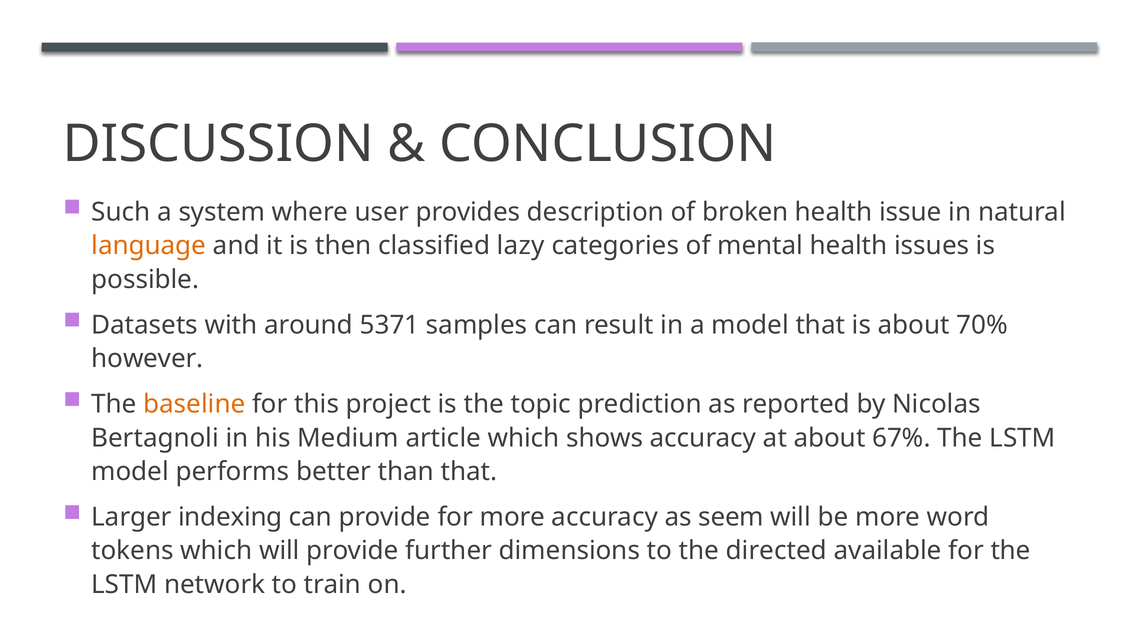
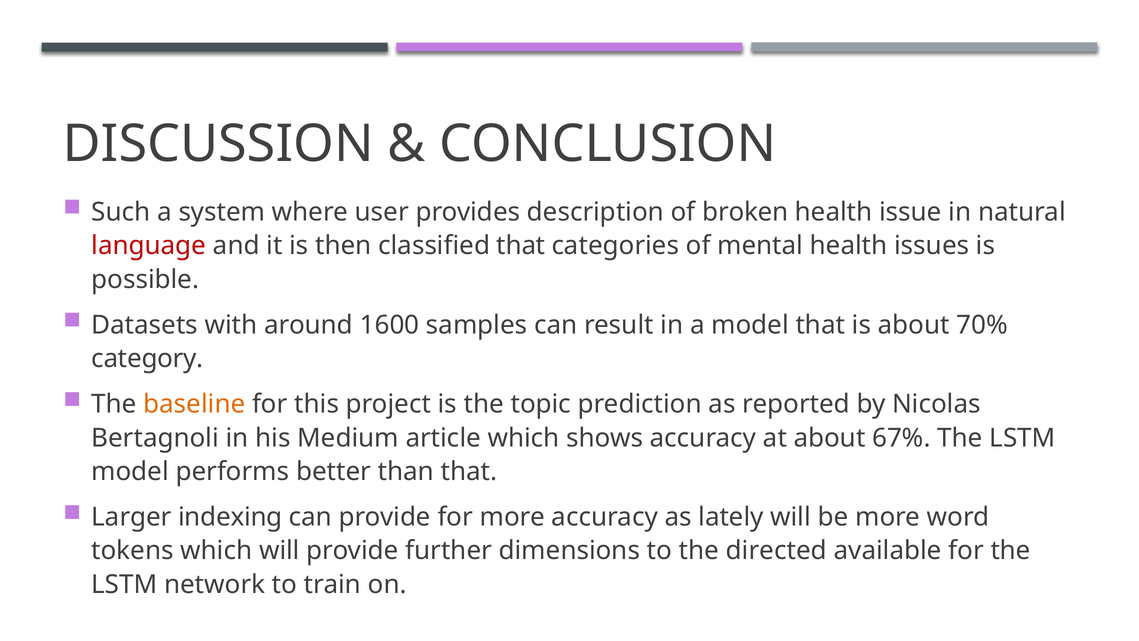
language colour: orange -> red (149, 246)
classified lazy: lazy -> that (521, 246)
5371: 5371 -> 1600 (390, 325)
however: however -> category (147, 359)
seem: seem -> lately (731, 517)
